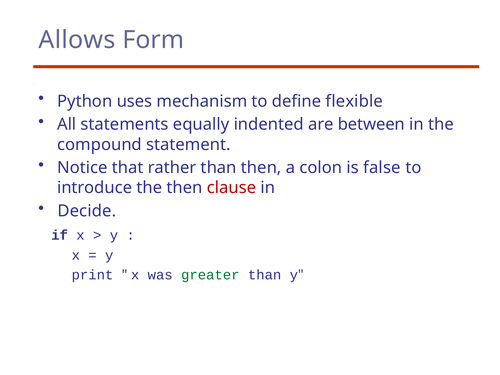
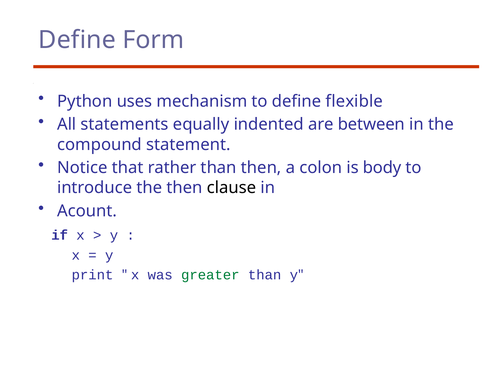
Allows: Allows -> Define (77, 40)
false: false -> body (382, 168)
clause colour: red -> black (232, 188)
Decide: Decide -> Acount (87, 211)
